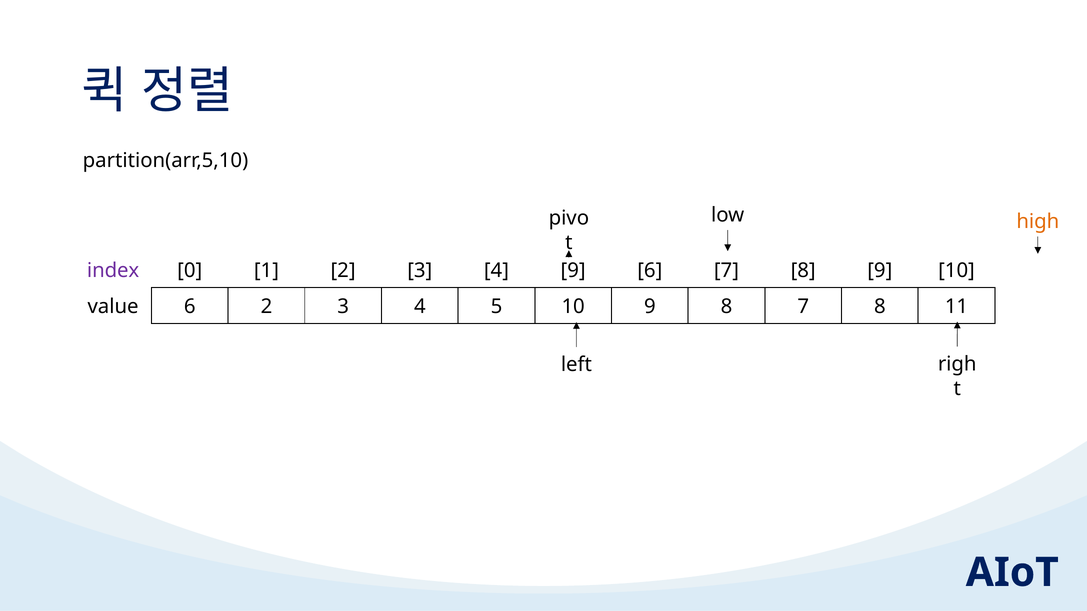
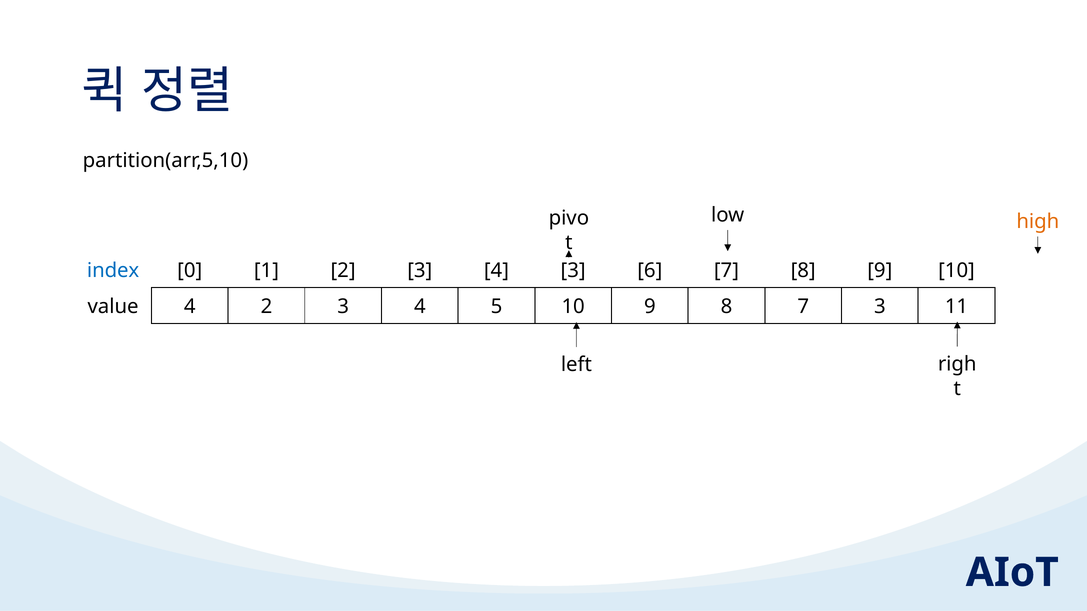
index colour: purple -> blue (113, 271)
4 9: 9 -> 3 (573, 271)
value 6: 6 -> 4 (190, 307)
8 7 8: 8 -> 3 (880, 307)
